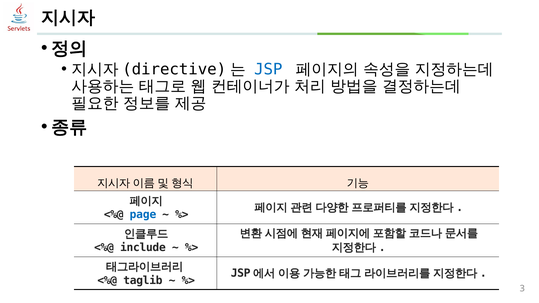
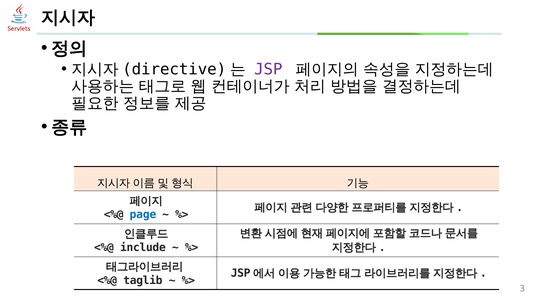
JSP colour: blue -> purple (268, 69)
